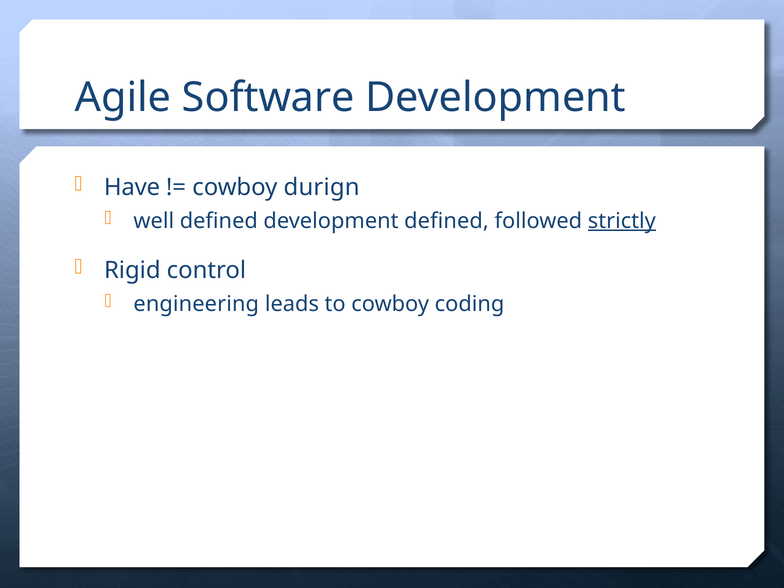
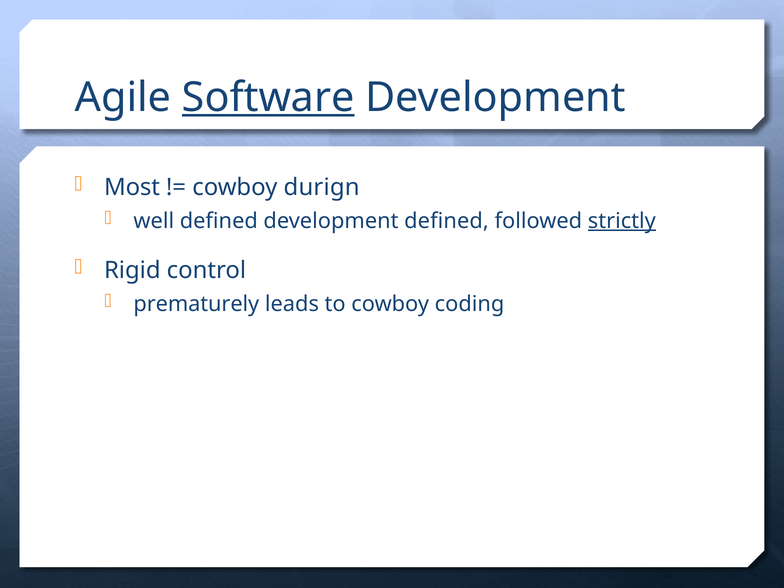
Software underline: none -> present (268, 97)
Have: Have -> Most (132, 187)
engineering: engineering -> prematurely (196, 304)
